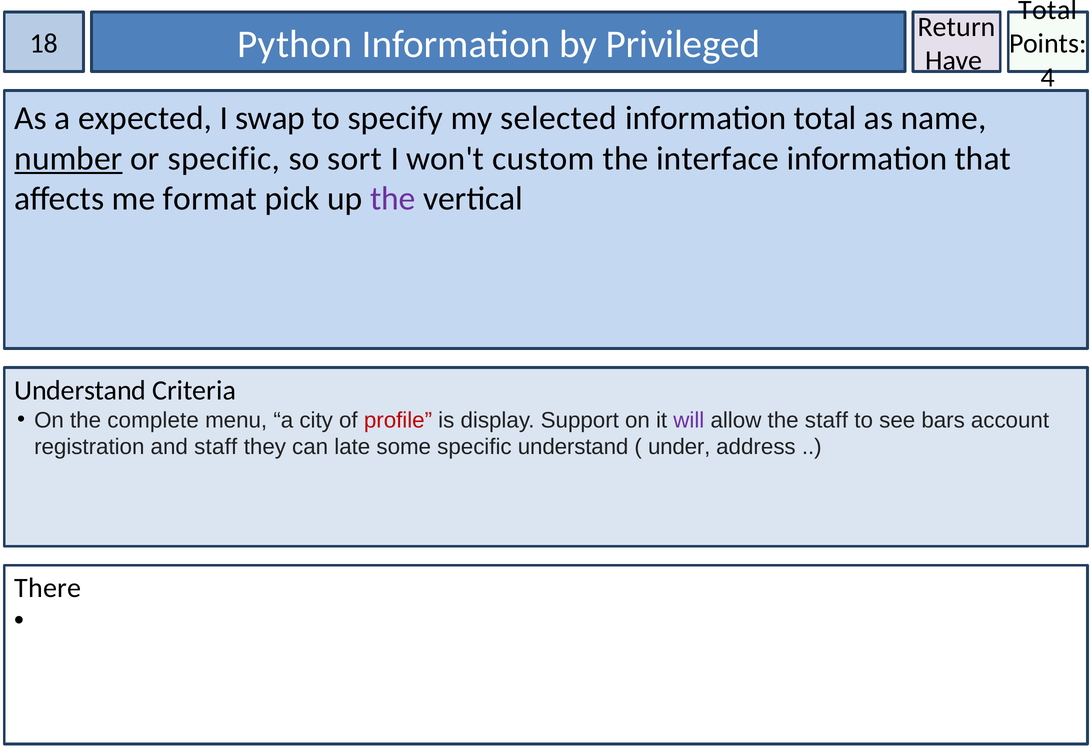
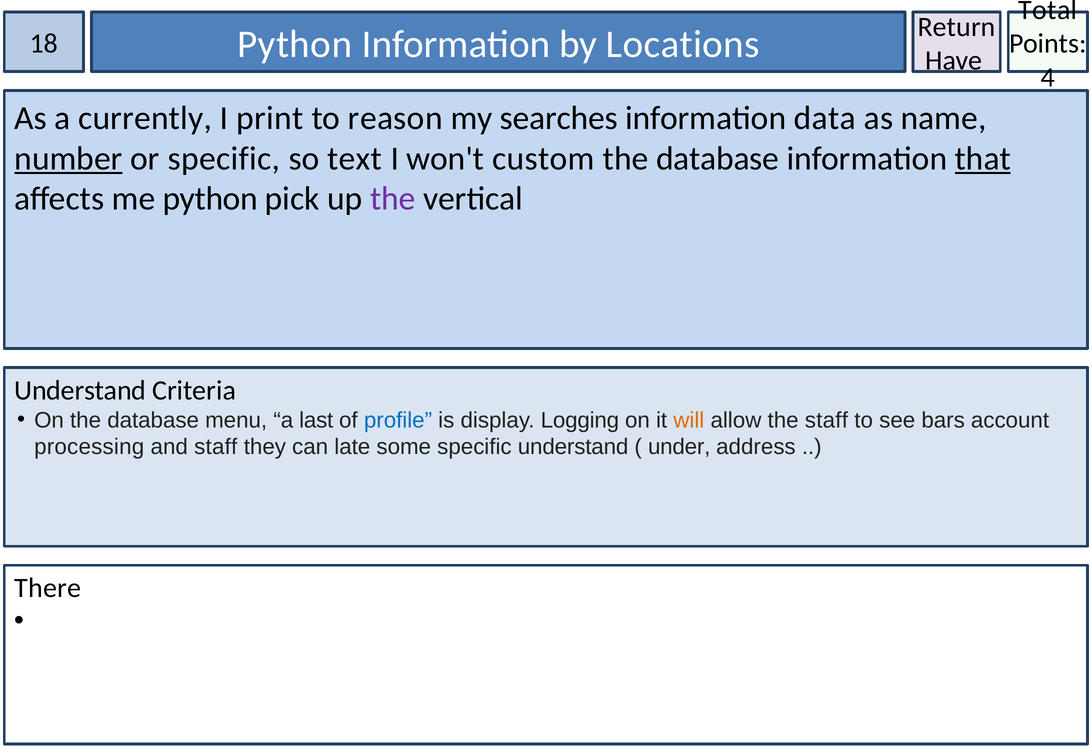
Privileged: Privileged -> Locations (683, 45)
expected: expected -> currently (145, 118)
swap: swap -> print (270, 118)
specify: specify -> reason (395, 118)
selected: selected -> searches (559, 118)
information total: total -> data (825, 118)
sort: sort -> text (355, 159)
interface: interface -> database (718, 159)
that underline: none -> present (983, 159)
me format: format -> python (210, 199)
On the complete: complete -> database (153, 420)
city: city -> last (316, 420)
profile colour: red -> blue (398, 420)
Support: Support -> Logging (580, 420)
will colour: purple -> orange (689, 420)
registration: registration -> processing (89, 447)
